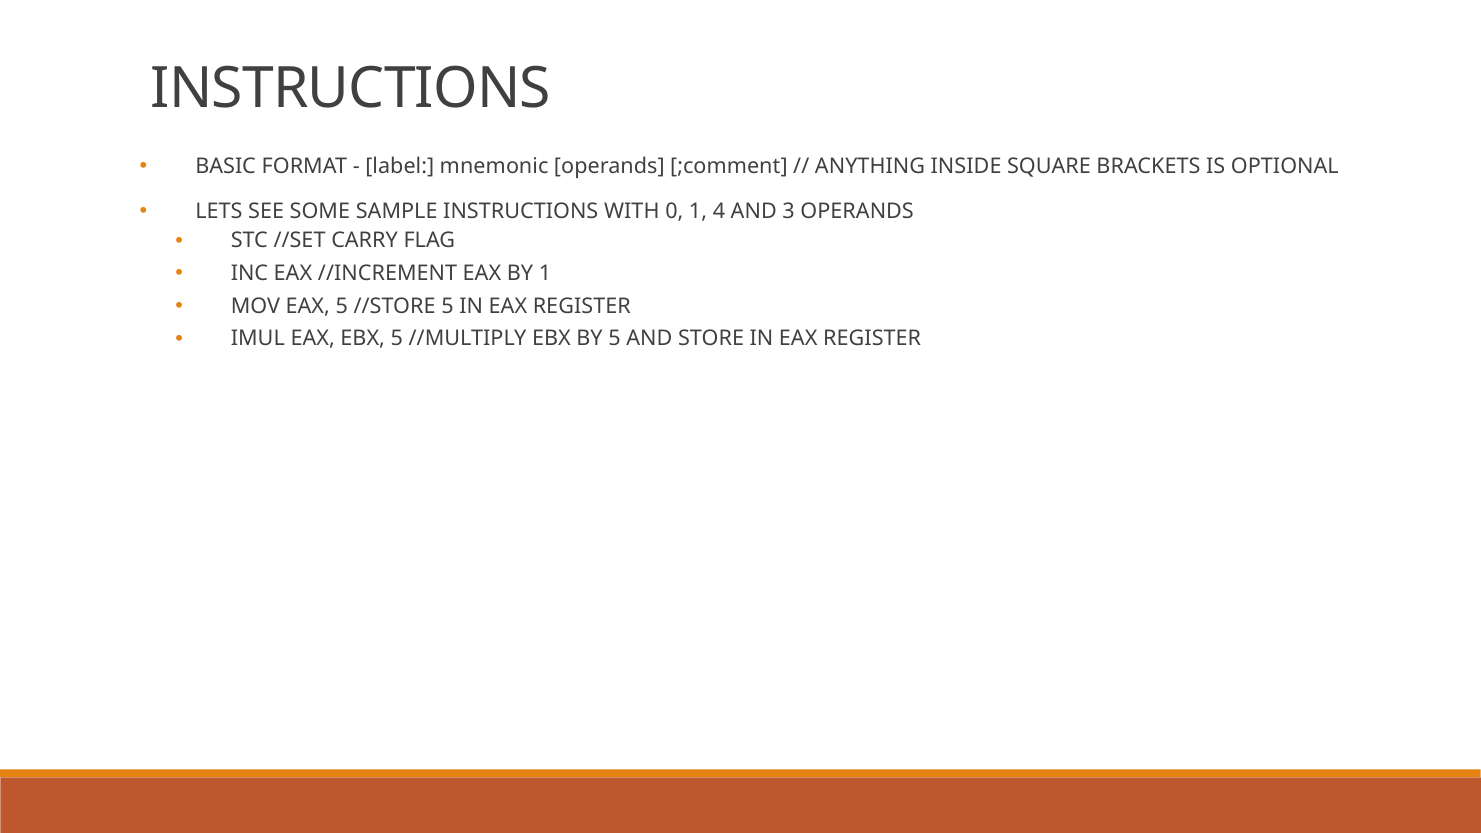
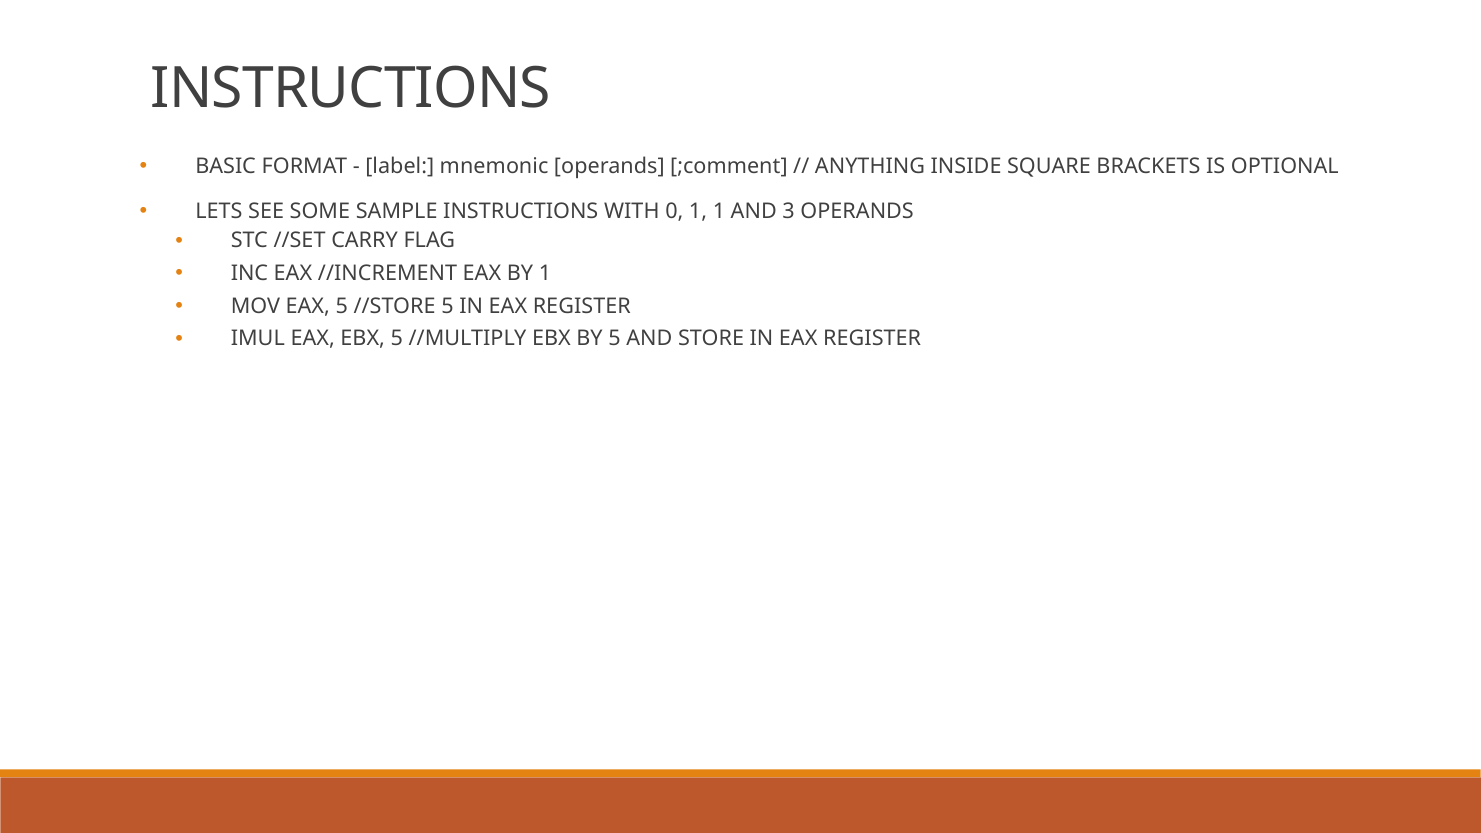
1 4: 4 -> 1 (719, 211)
